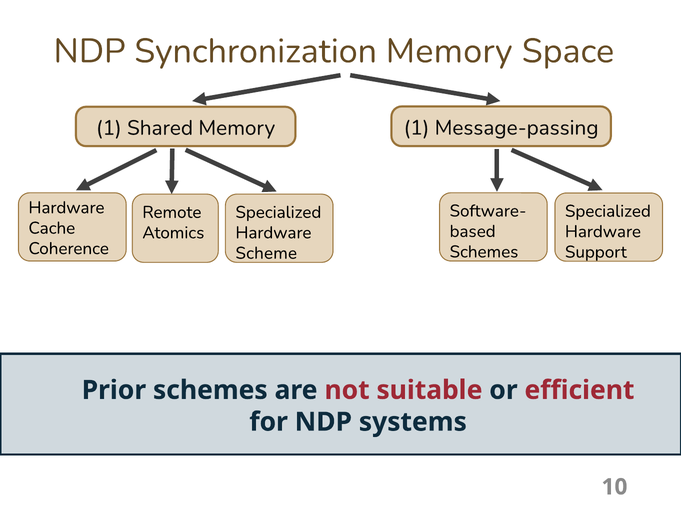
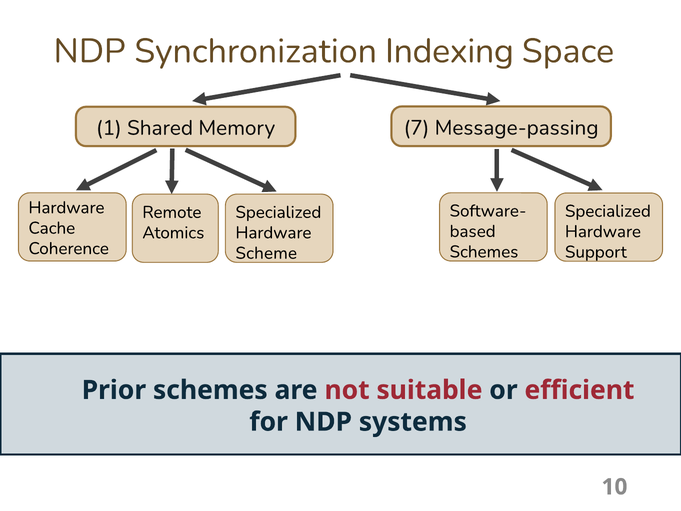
Synchronization Memory: Memory -> Indexing (450, 51)
Memory 1: 1 -> 7 (416, 128)
